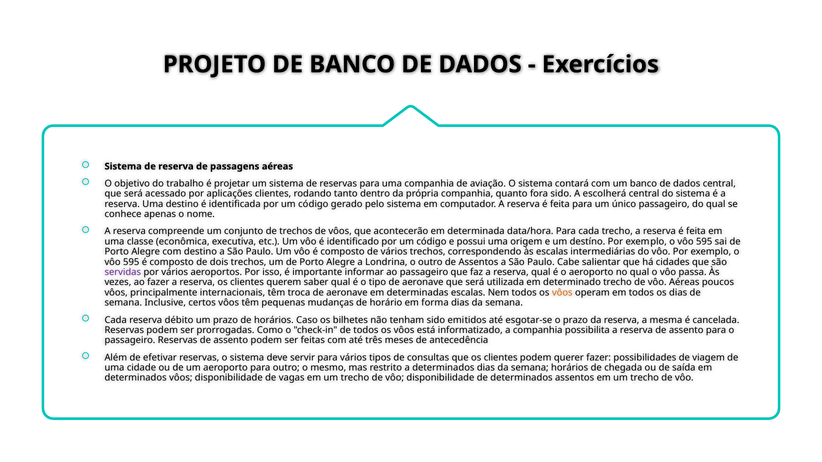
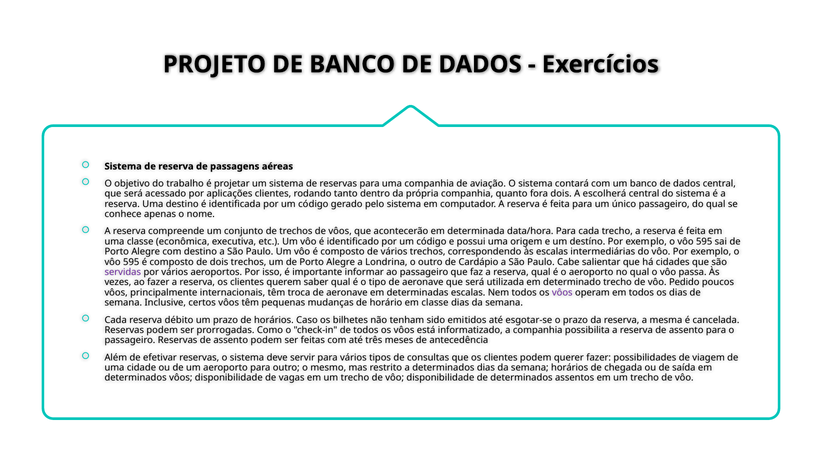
fora sido: sido -> dois (561, 194)
de Assentos: Assentos -> Cardápio (478, 262)
vôo Aéreas: Aéreas -> Pedido (684, 283)
vôos colour: orange -> purple (562, 293)
em forma: forma -> classe (435, 303)
